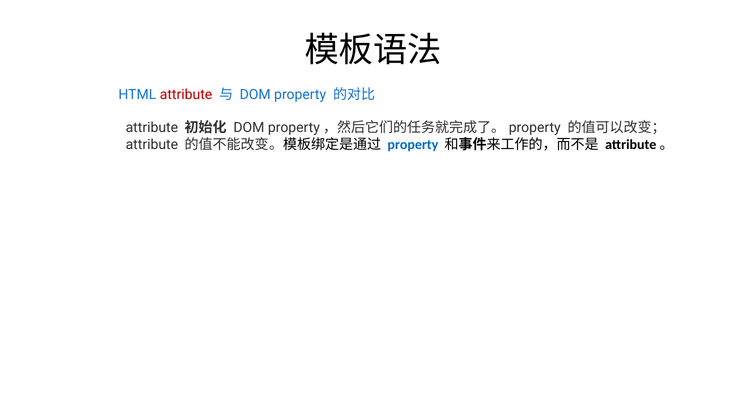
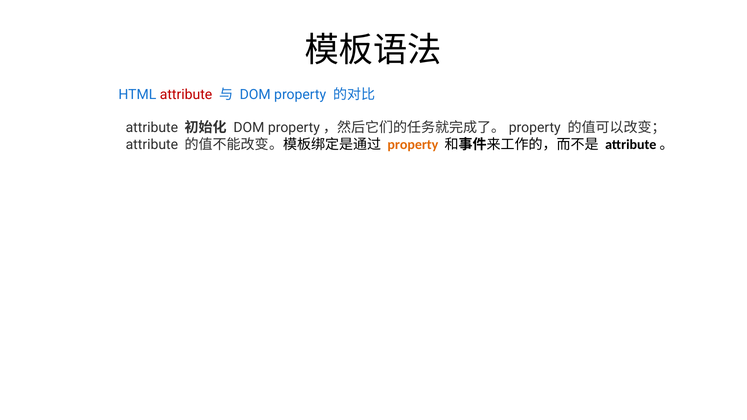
property colour: blue -> orange (413, 145)
